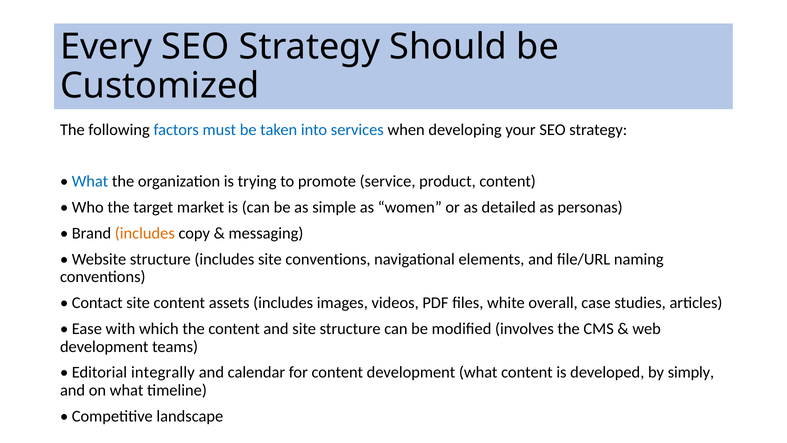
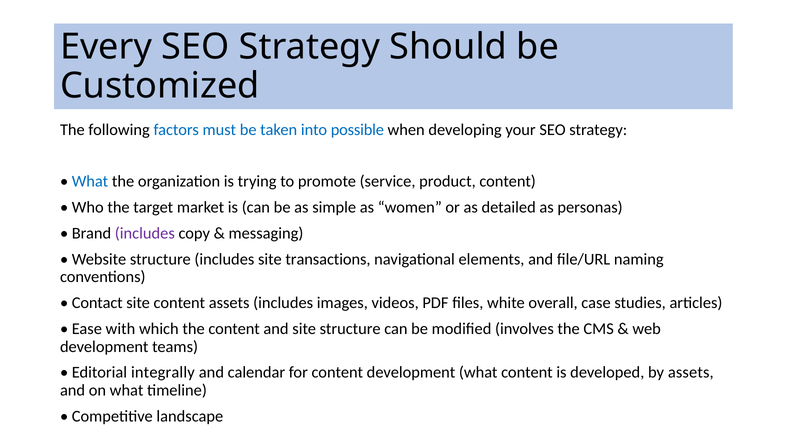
services: services -> possible (357, 130)
includes colour: orange -> purple (145, 233)
site conventions: conventions -> transactions (328, 259)
by simply: simply -> assets (691, 372)
